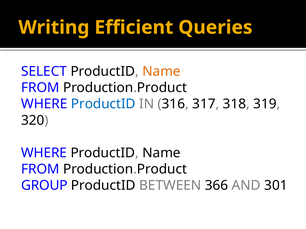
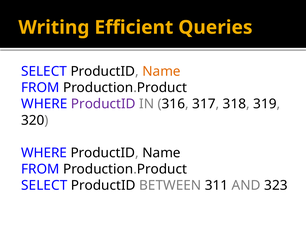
ProductID colour: blue -> purple (103, 104)
GROUP: GROUP -> SELECT (44, 186)
366: 366 -> 311 (216, 186)
301: 301 -> 323 (276, 186)
